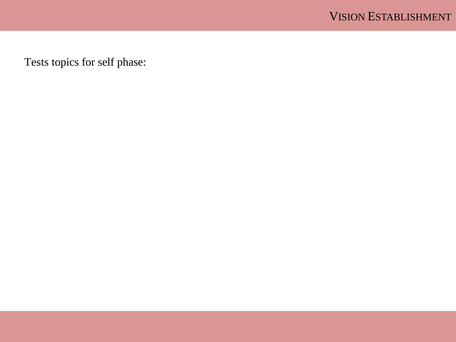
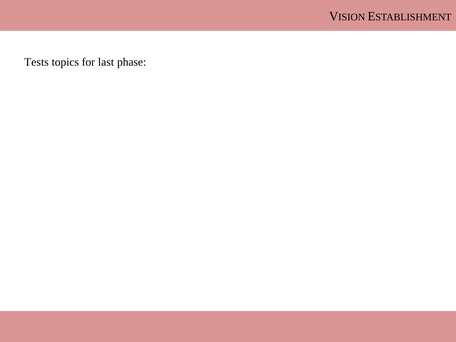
self: self -> last (106, 62)
